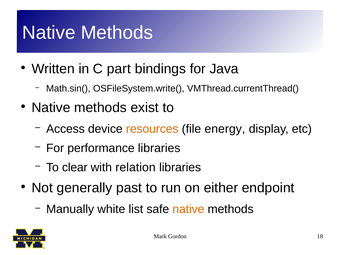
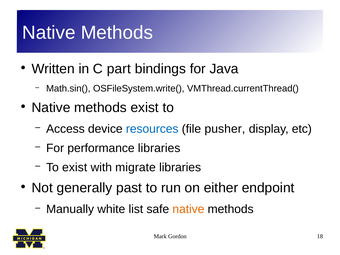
resources colour: orange -> blue (152, 129)
energy: energy -> pusher (225, 129)
To clear: clear -> exist (75, 167)
relation: relation -> migrate (136, 167)
